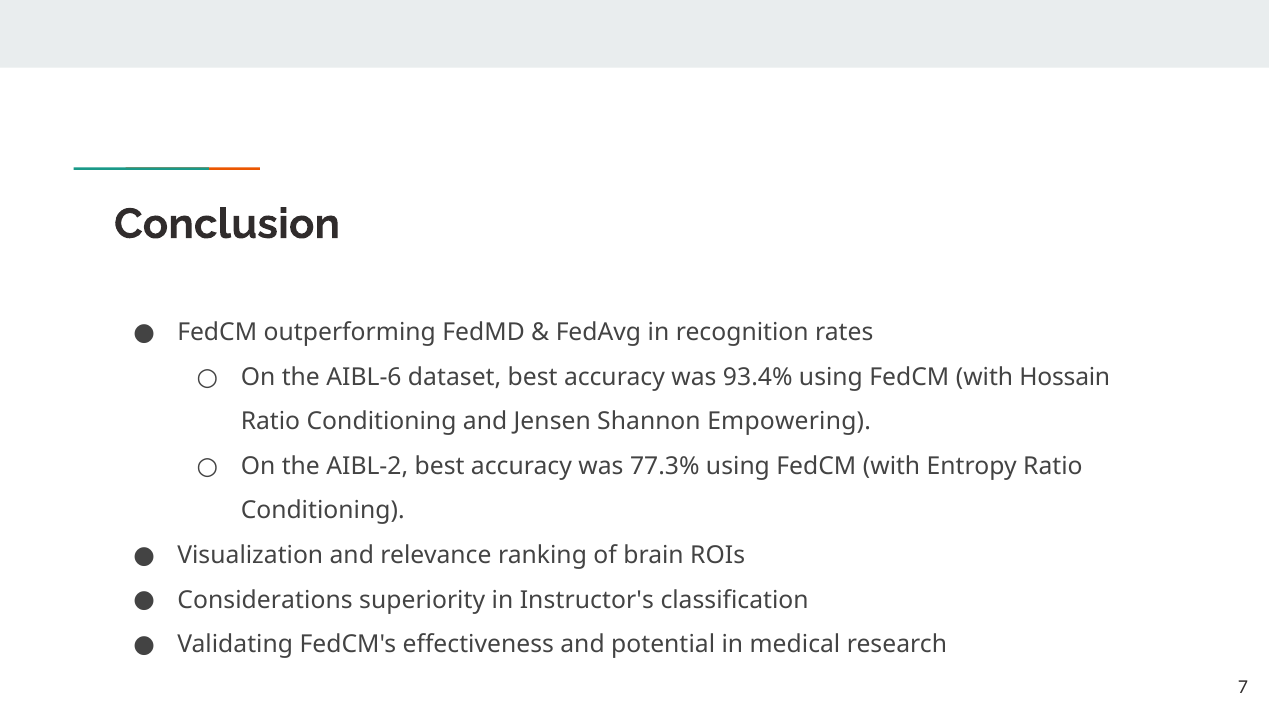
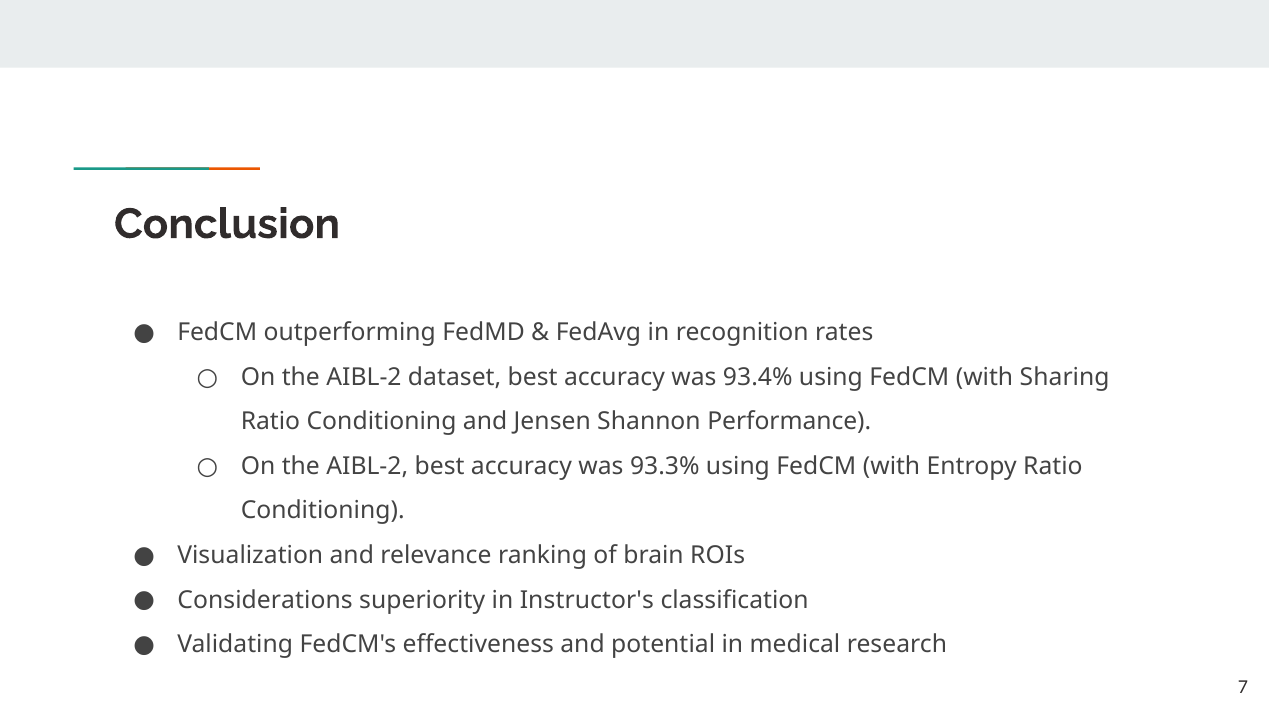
AIBL-6: AIBL-6 -> AIBL-2 (364, 377)
Hossain: Hossain -> Sharing (1065, 377)
Empowering: Empowering -> Performance (789, 422)
77.3%: 77.3% -> 93.3% (665, 466)
